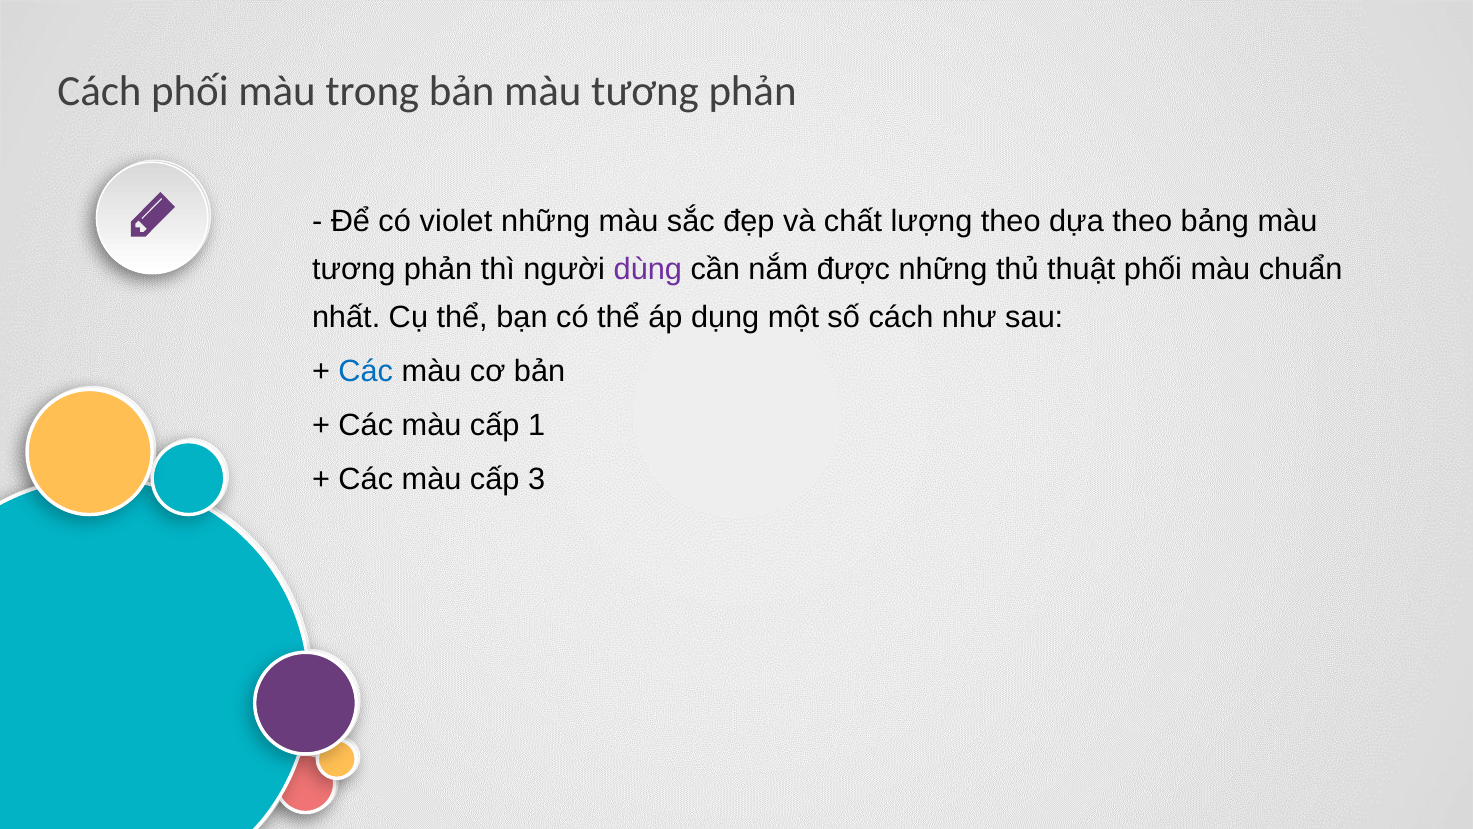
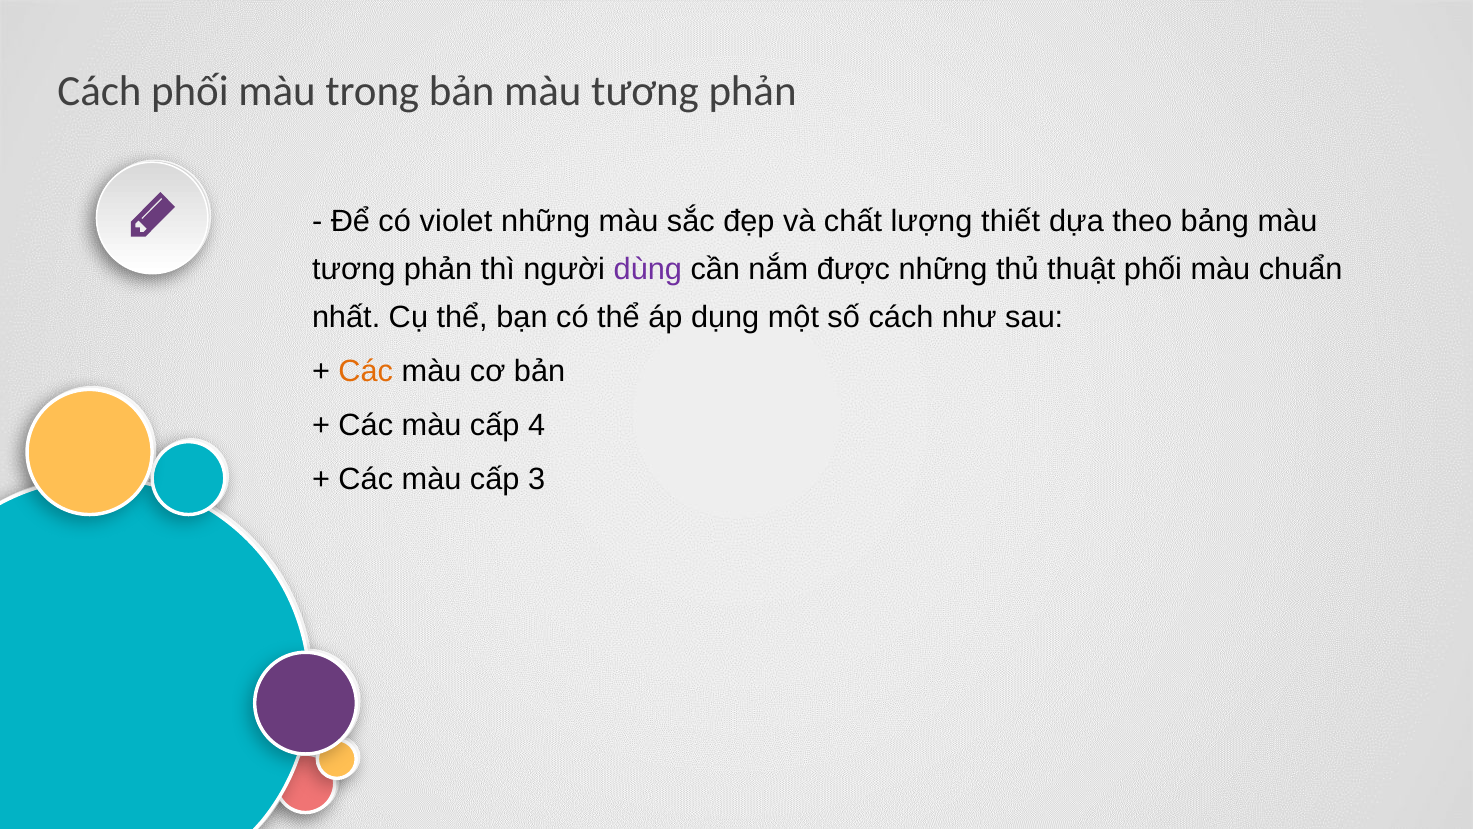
lượng theo: theo -> thiết (1011, 222)
Các colour: blue -> orange (366, 372)
1: 1 -> 4 (537, 426)
